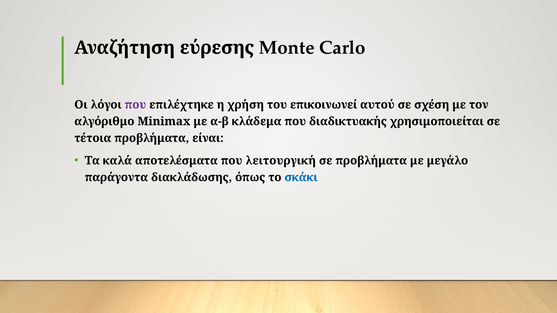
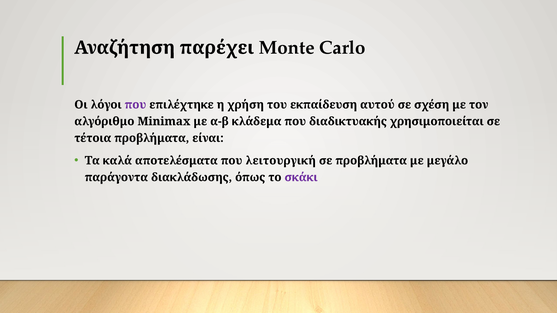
εύρεσης: εύρεσης -> παρέχει (217, 48)
επικοινωνεί: επικοινωνεί -> εκπαίδευση (324, 105)
σκάκι colour: blue -> purple (301, 177)
